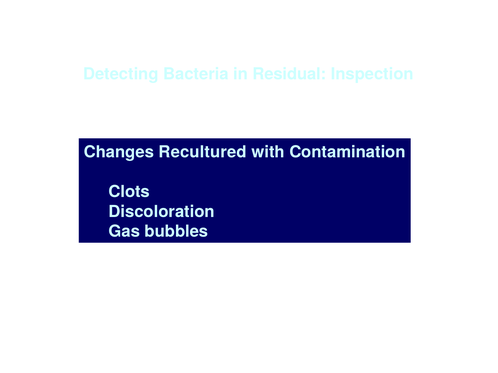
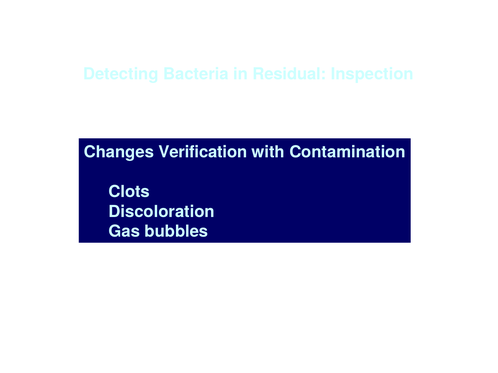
Recultured: Recultured -> Verification (203, 152)
